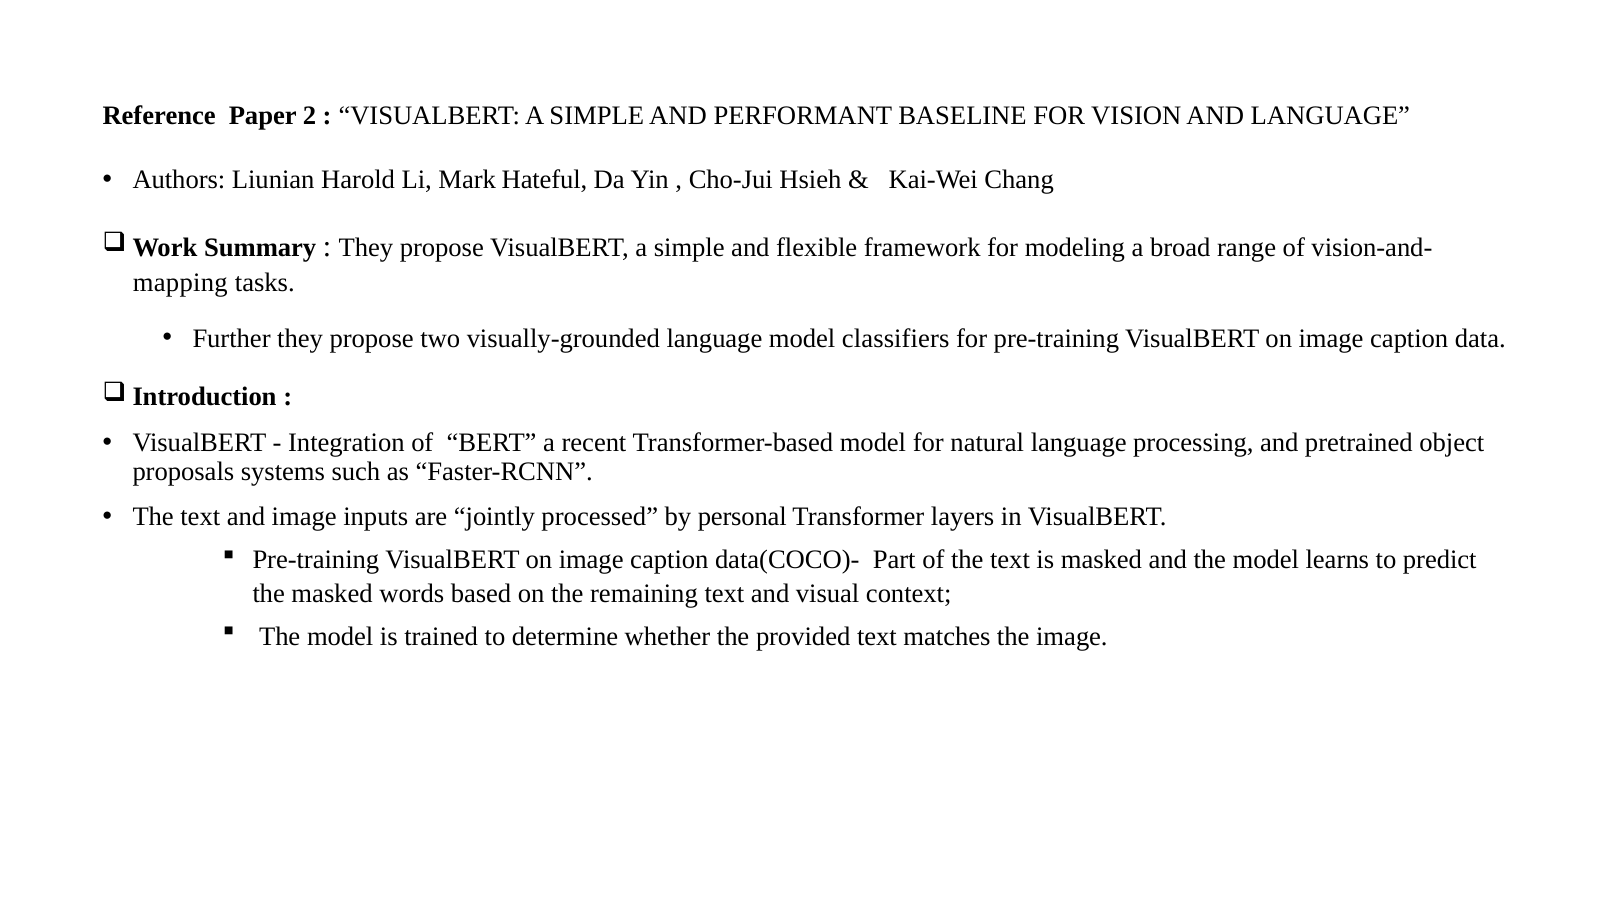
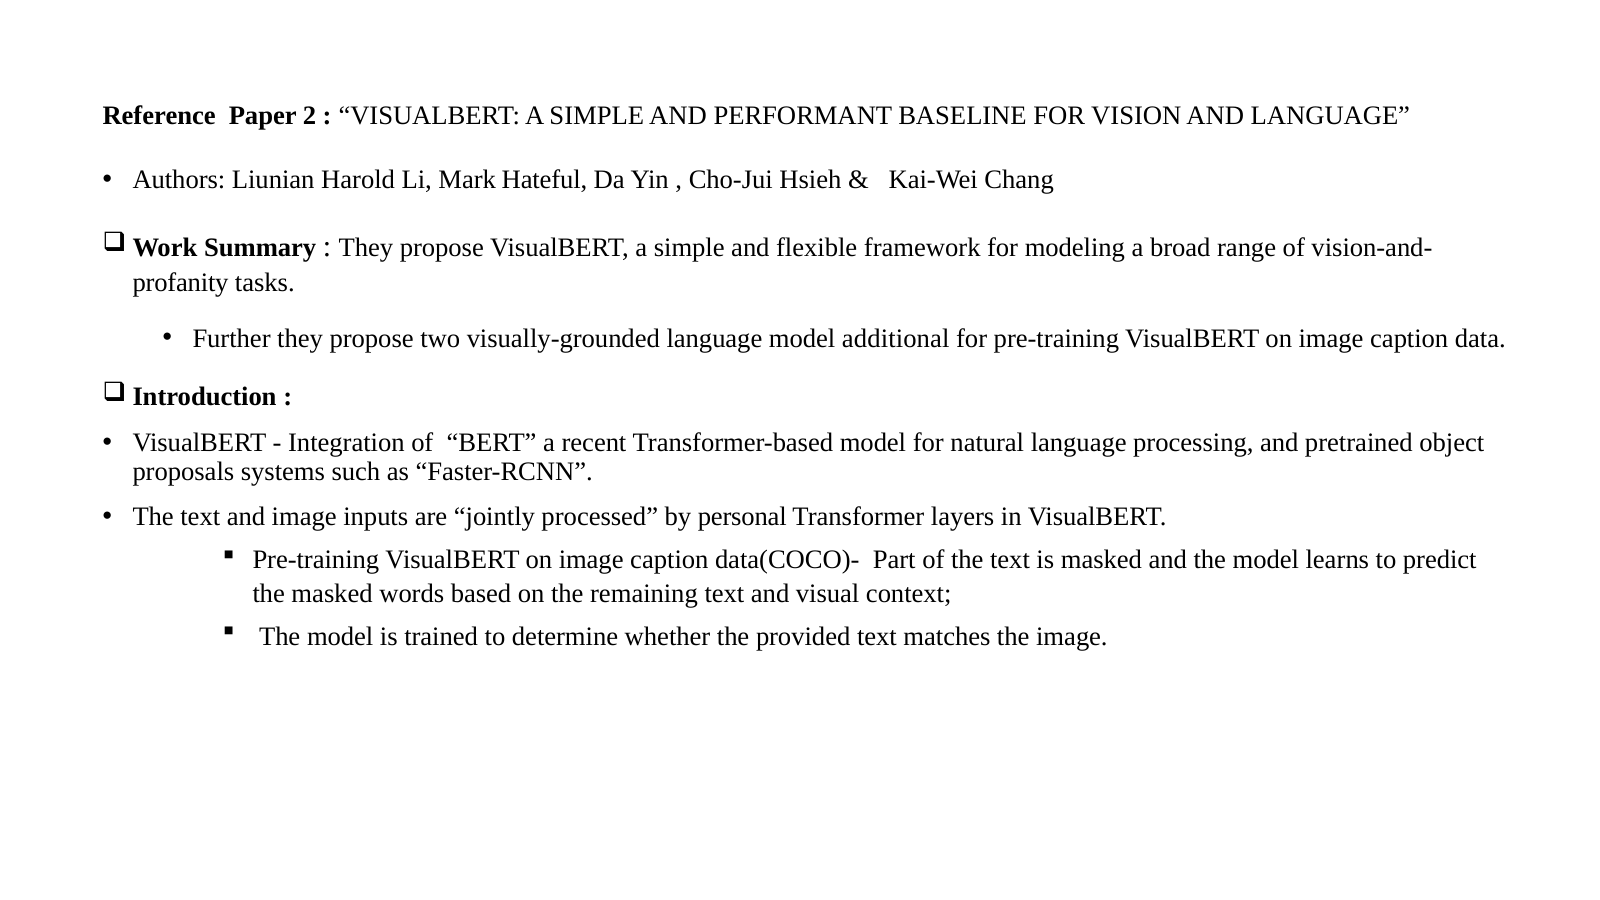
mapping: mapping -> profanity (181, 283)
classifiers: classifiers -> additional (896, 339)
